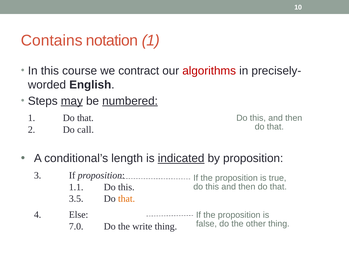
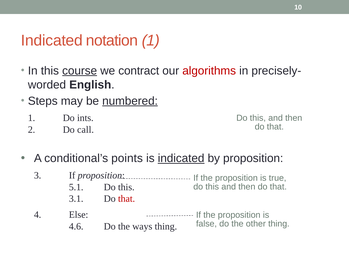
Contains: Contains -> Indicated (52, 40)
course underline: none -> present (80, 71)
may underline: present -> none (72, 101)
1 Do that: that -> ints (85, 118)
length: length -> points (127, 158)
1.1: 1.1 -> 5.1 (76, 187)
3.5: 3.5 -> 3.1 (76, 199)
that colour: orange -> red (127, 199)
7.0: 7.0 -> 4.6 (76, 226)
write: write -> ways (142, 226)
